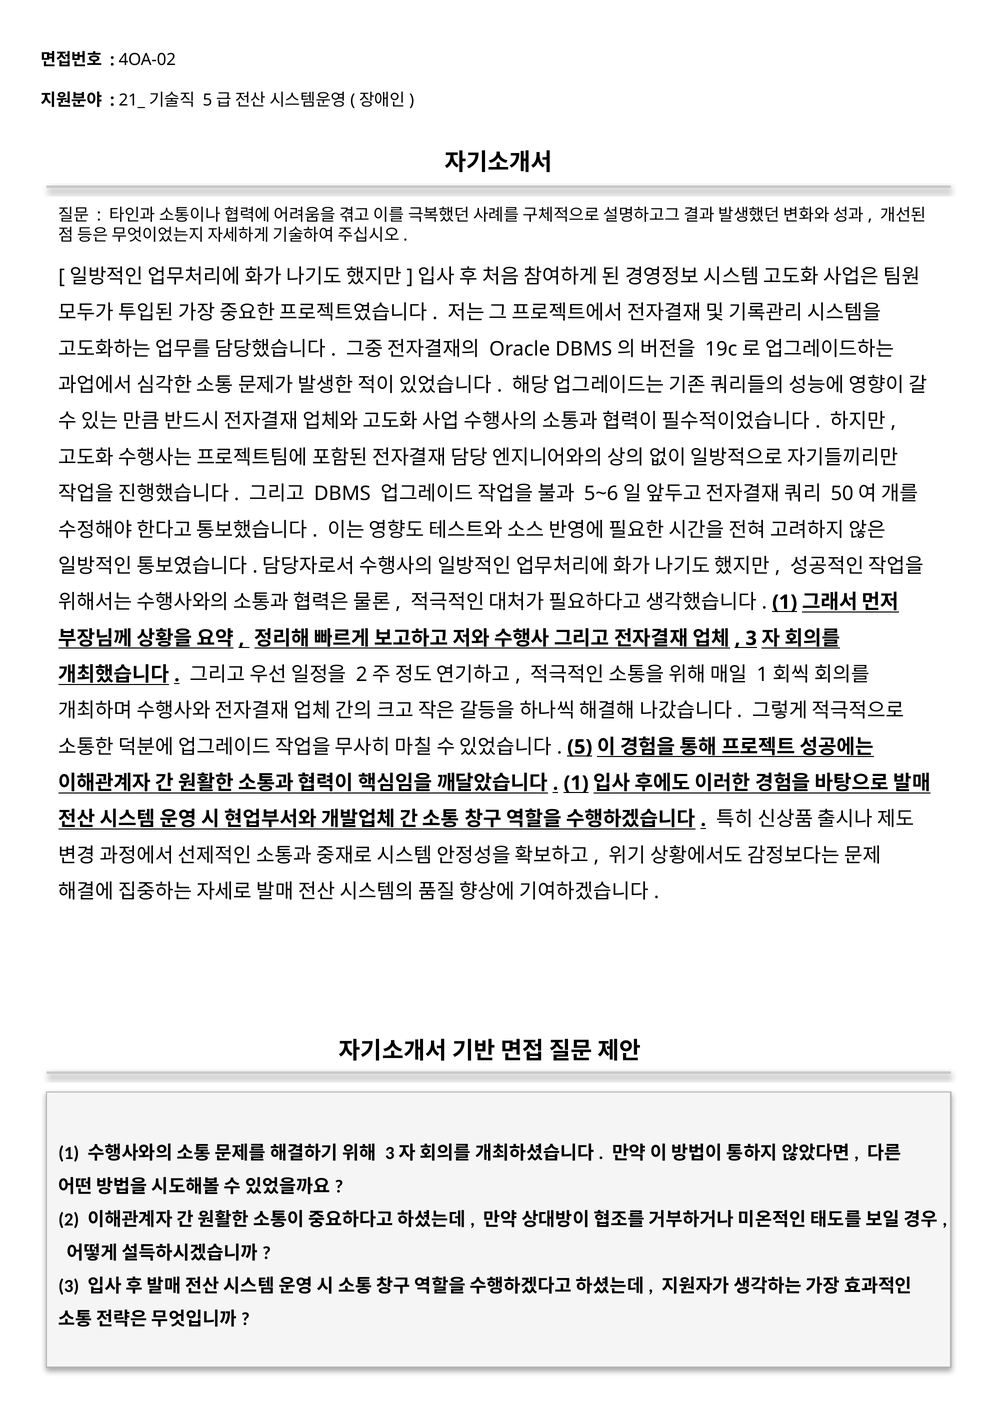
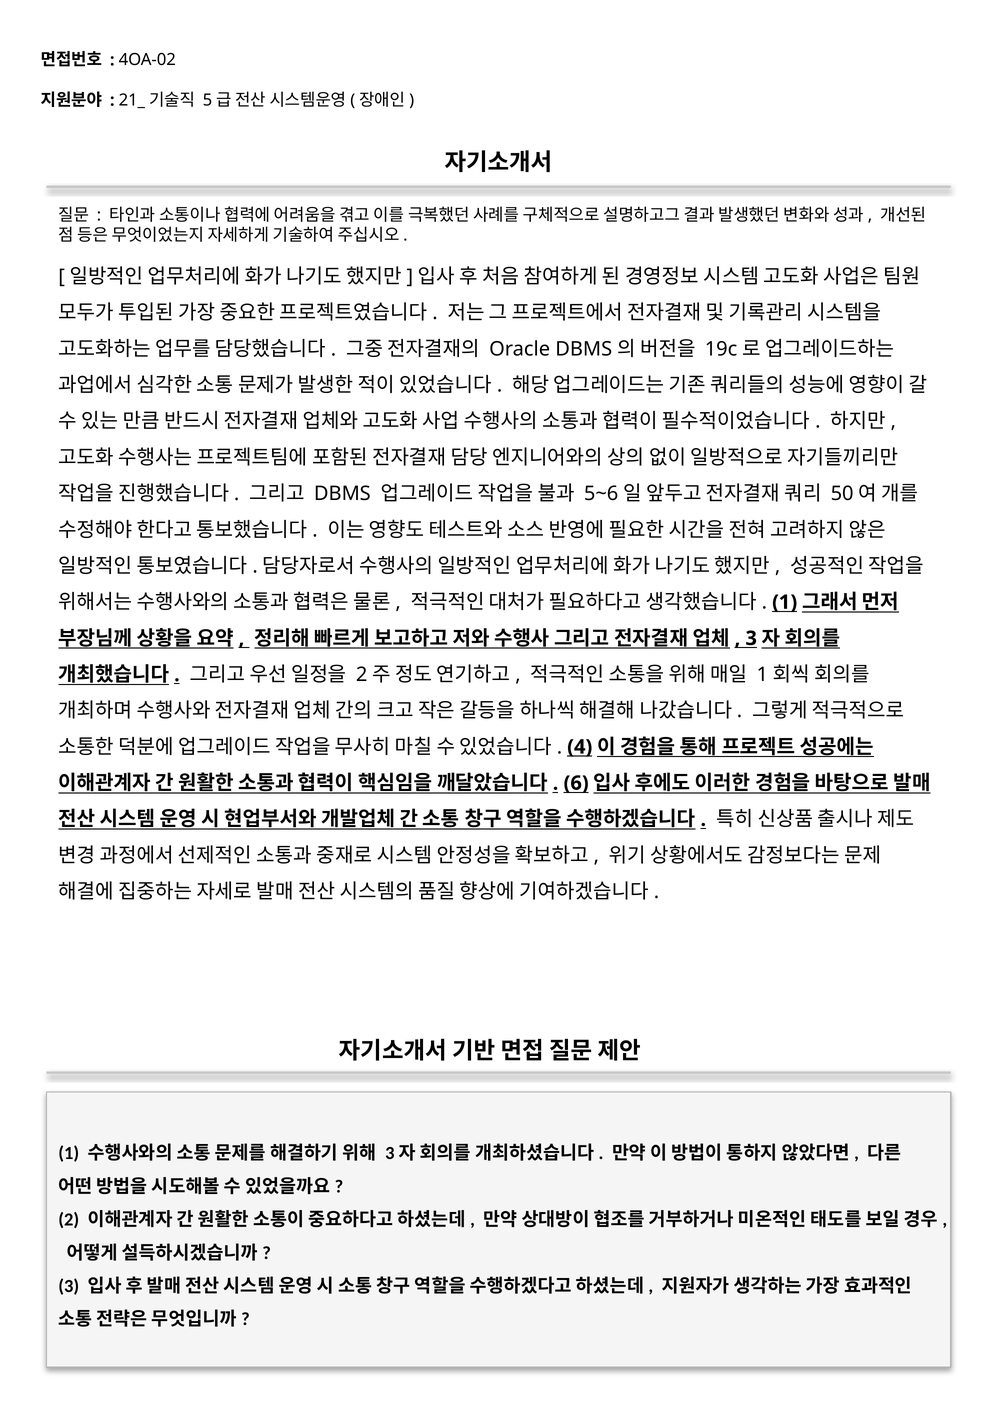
5: 5 -> 4 (580, 747)
1: 1 -> 6 (576, 783)
